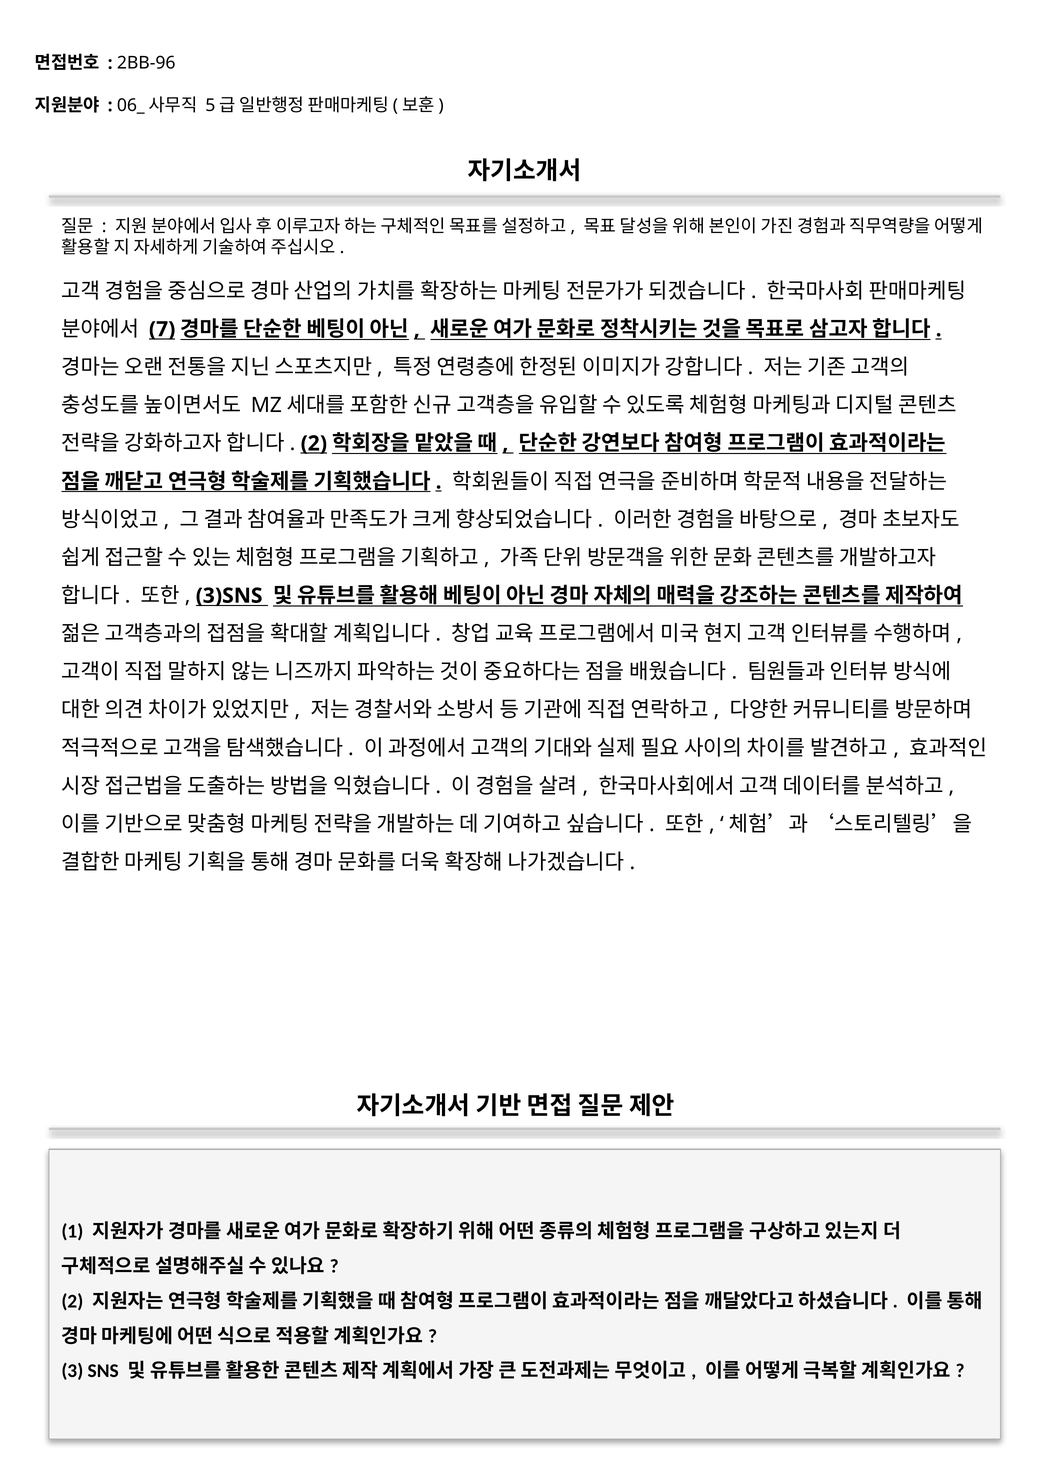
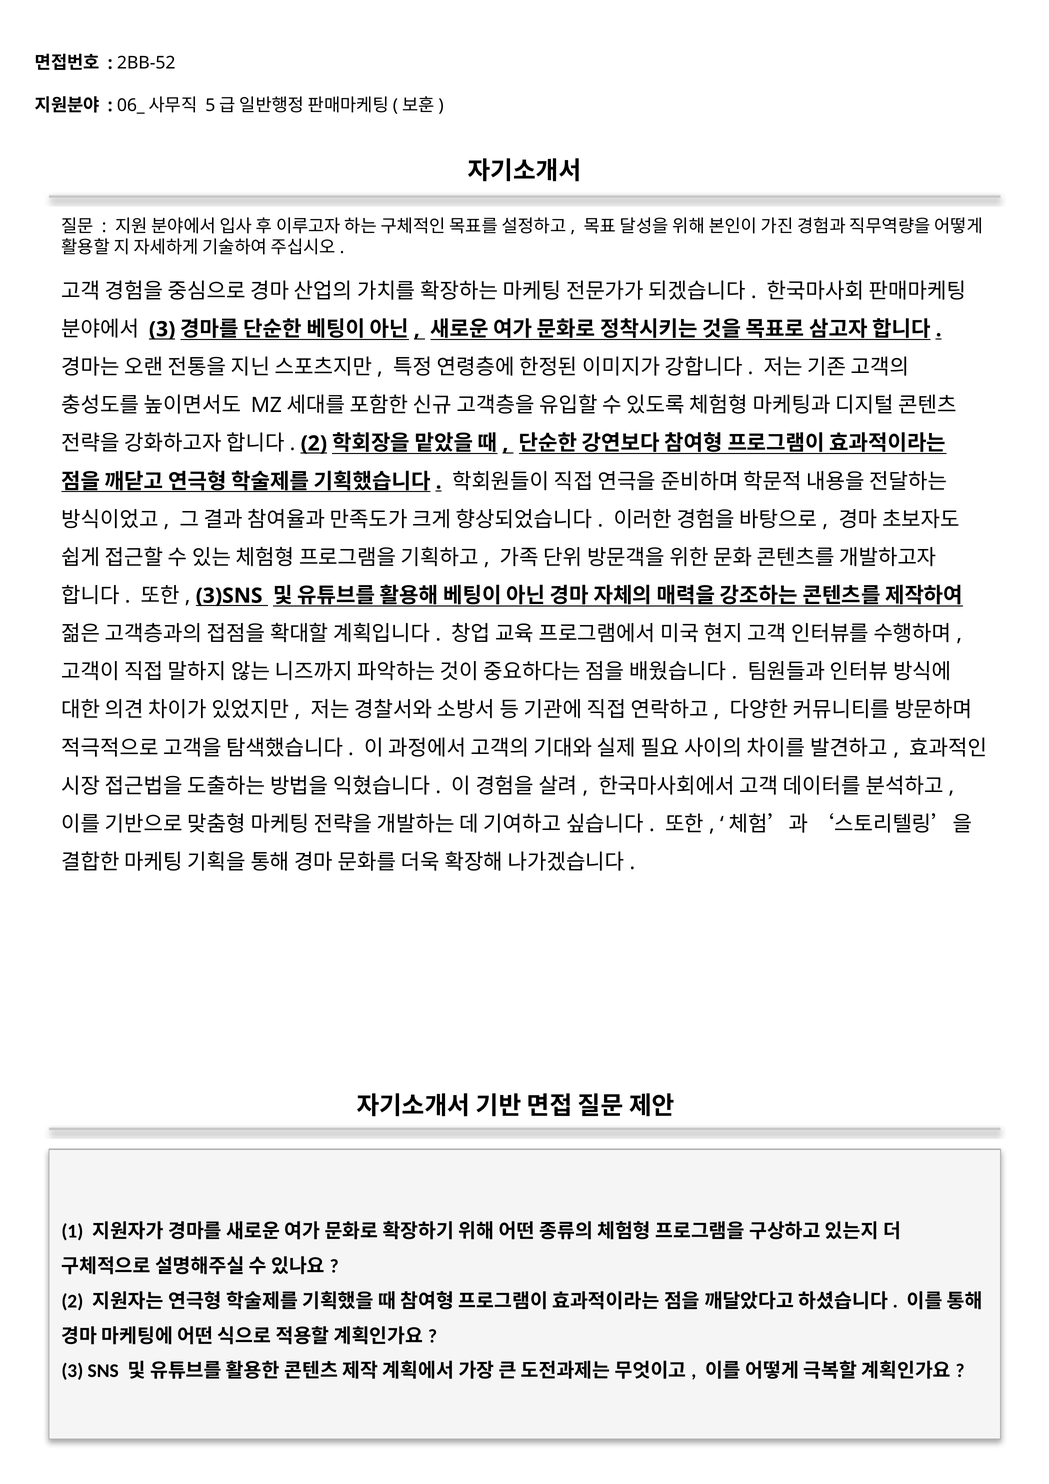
2BB-96: 2BB-96 -> 2BB-52 (146, 63)
7: 7 -> 3 (162, 329)
